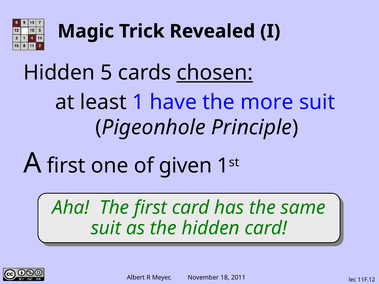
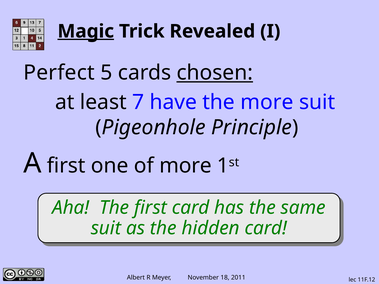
Magic underline: none -> present (86, 31)
Hidden: Hidden -> Perfect (59, 73)
1: 1 -> 7 (138, 102)
of given: given -> more (185, 166)
